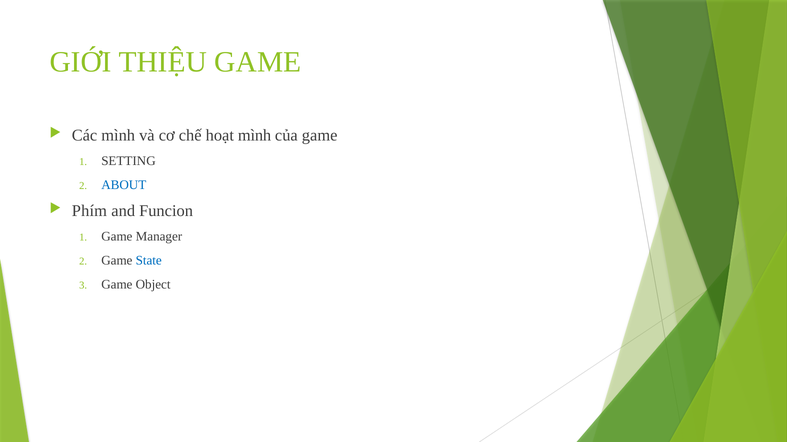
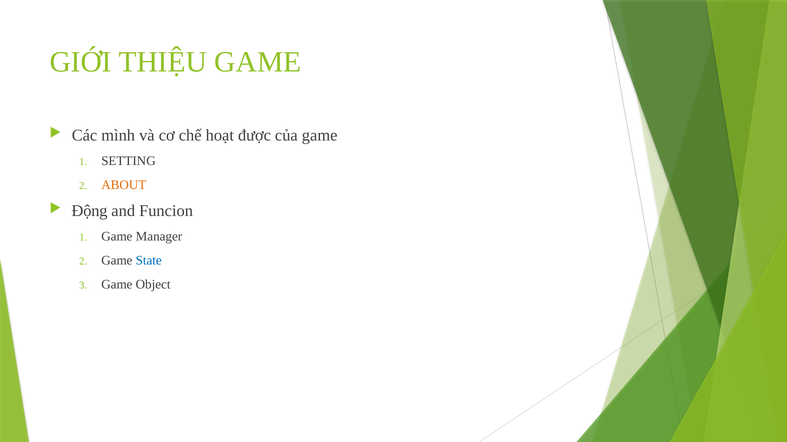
hoạt mình: mình -> được (254, 135)
ABOUT colour: blue -> orange (124, 185)
Phím: Phím -> Động (90, 211)
